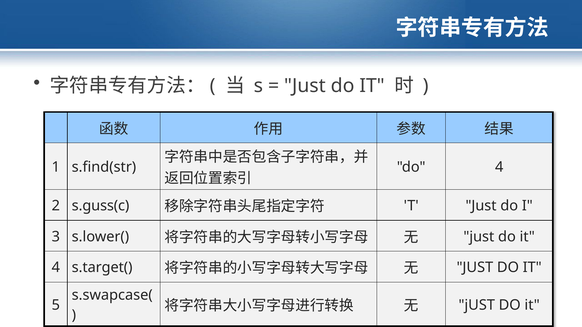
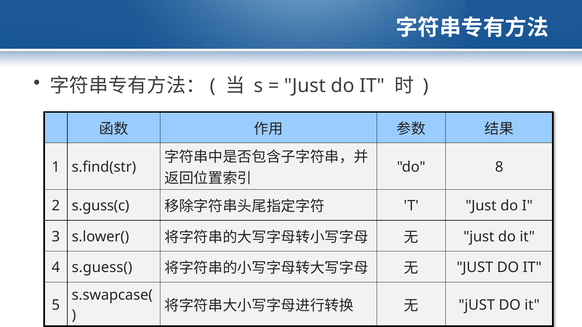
do 4: 4 -> 8 (499, 167)
s.target(: s.target( -> s.guess( (102, 268)
